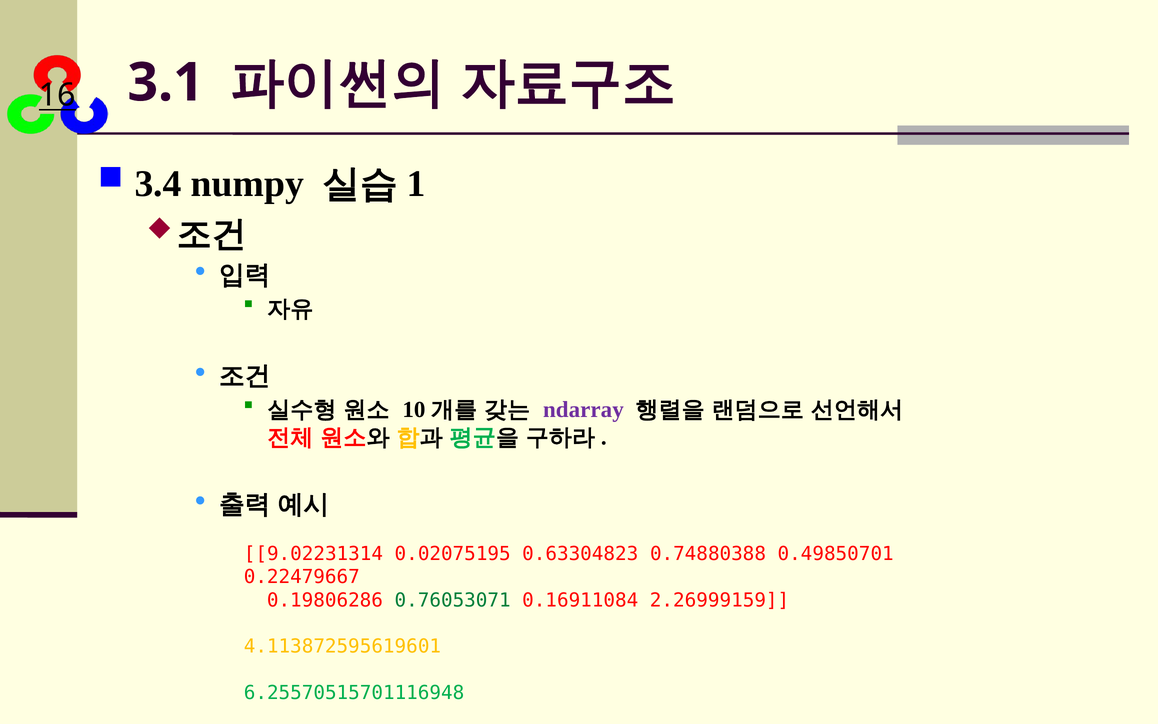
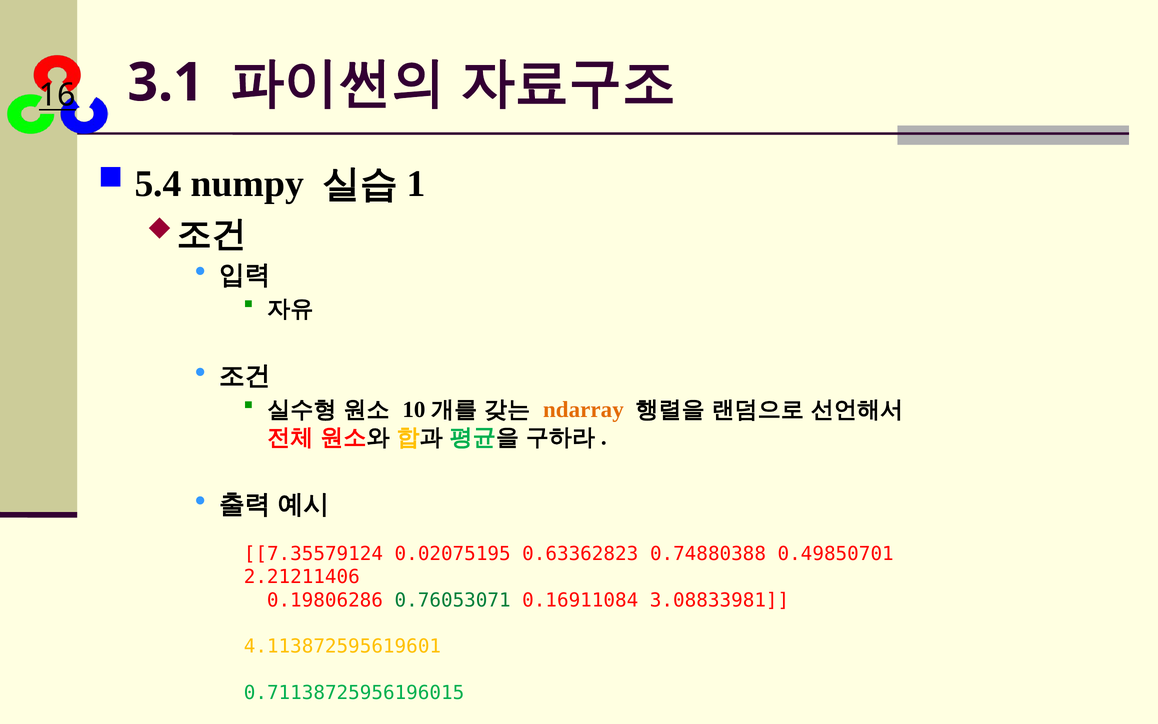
3.4: 3.4 -> 5.4 (158, 184)
ndarray colour: purple -> orange (583, 409)
9.02231314: 9.02231314 -> 7.35579124 (313, 554)
0.63304823: 0.63304823 -> 0.63362823 (580, 554)
0.22479667: 0.22479667 -> 2.21211406 (302, 577)
2.26999159: 2.26999159 -> 3.08833981 (720, 600)
6.25570515701116948: 6.25570515701116948 -> 0.71138725956196015 (354, 693)
